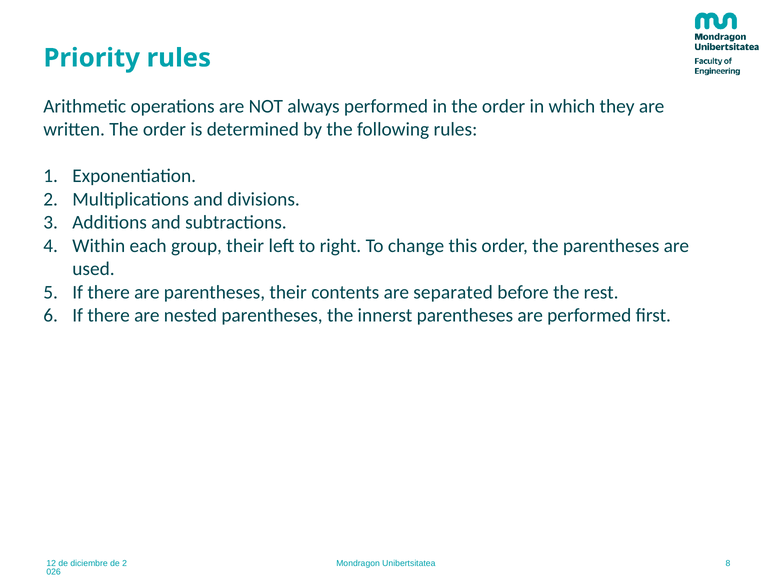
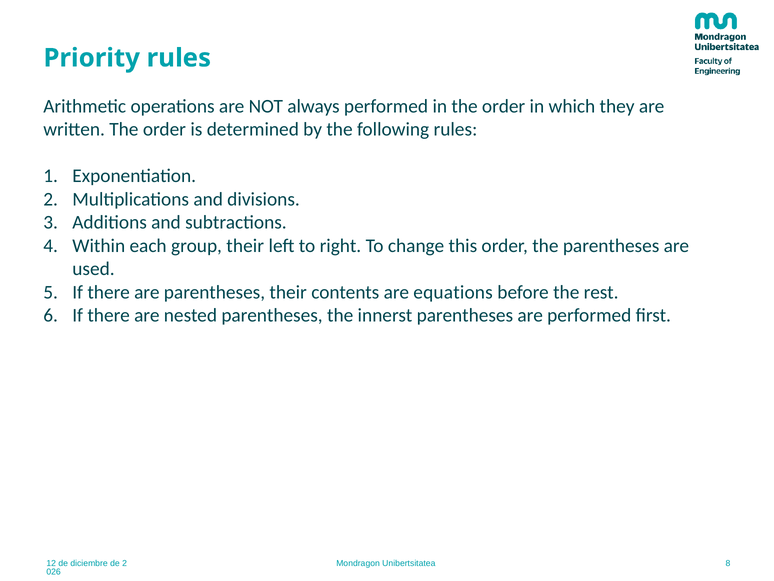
separated: separated -> equations (453, 292)
